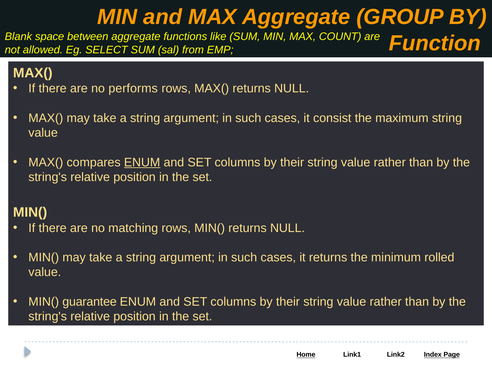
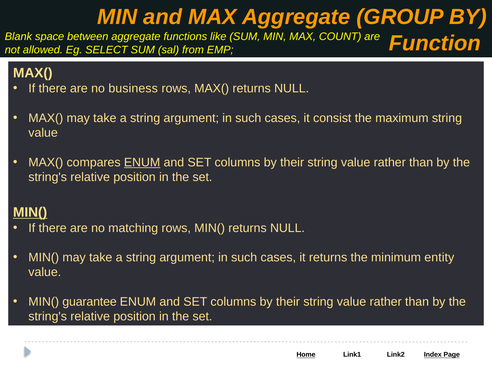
performs: performs -> business (133, 89)
MIN( underline: none -> present (30, 212)
rolled: rolled -> entity (439, 257)
